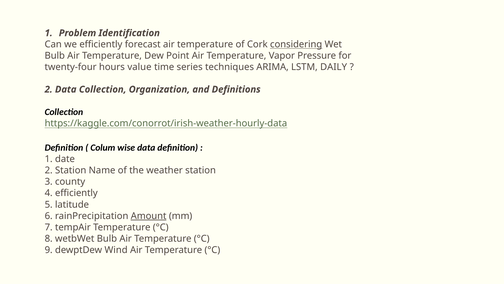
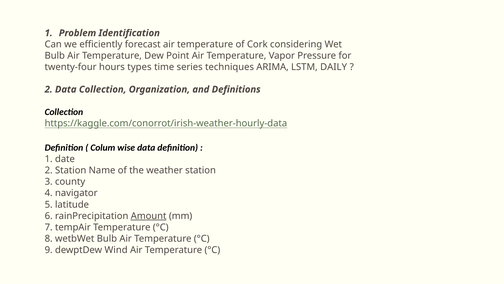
considering underline: present -> none (296, 44)
value: value -> types (139, 67)
4 efficiently: efficiently -> navigator (76, 193)
